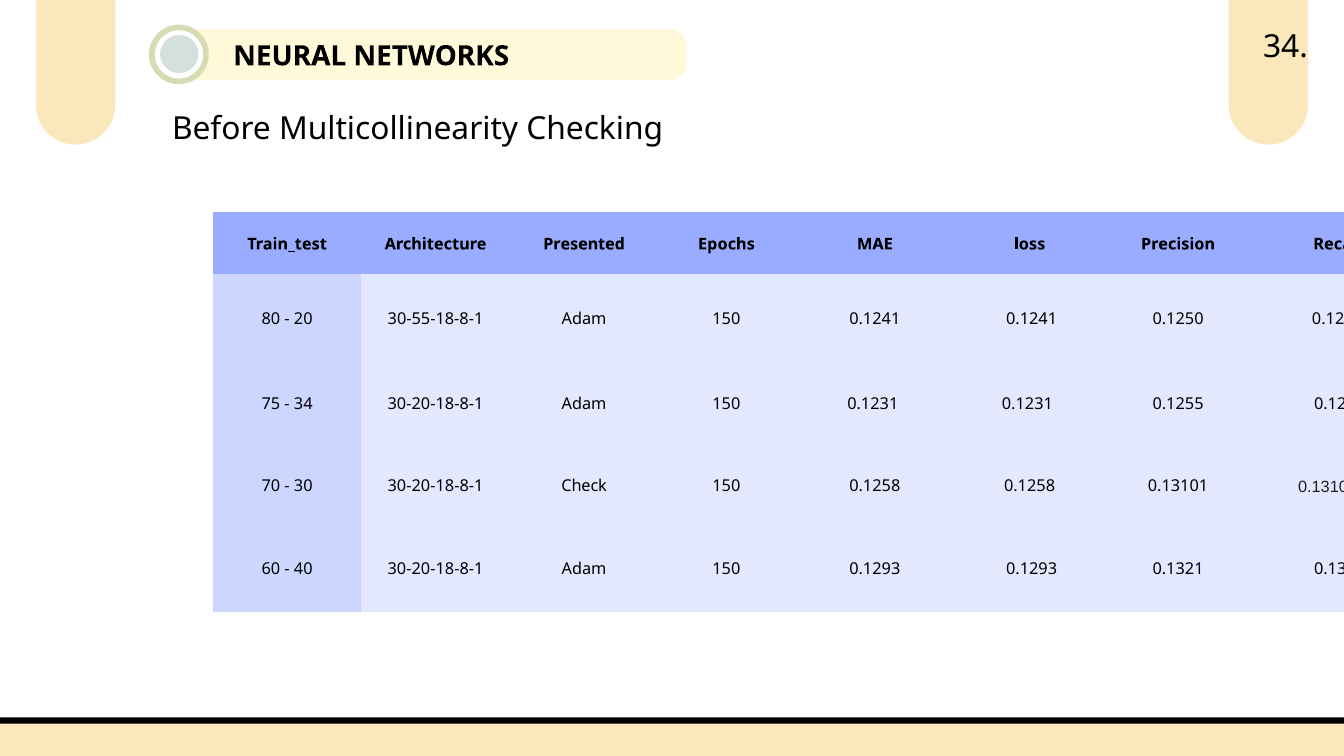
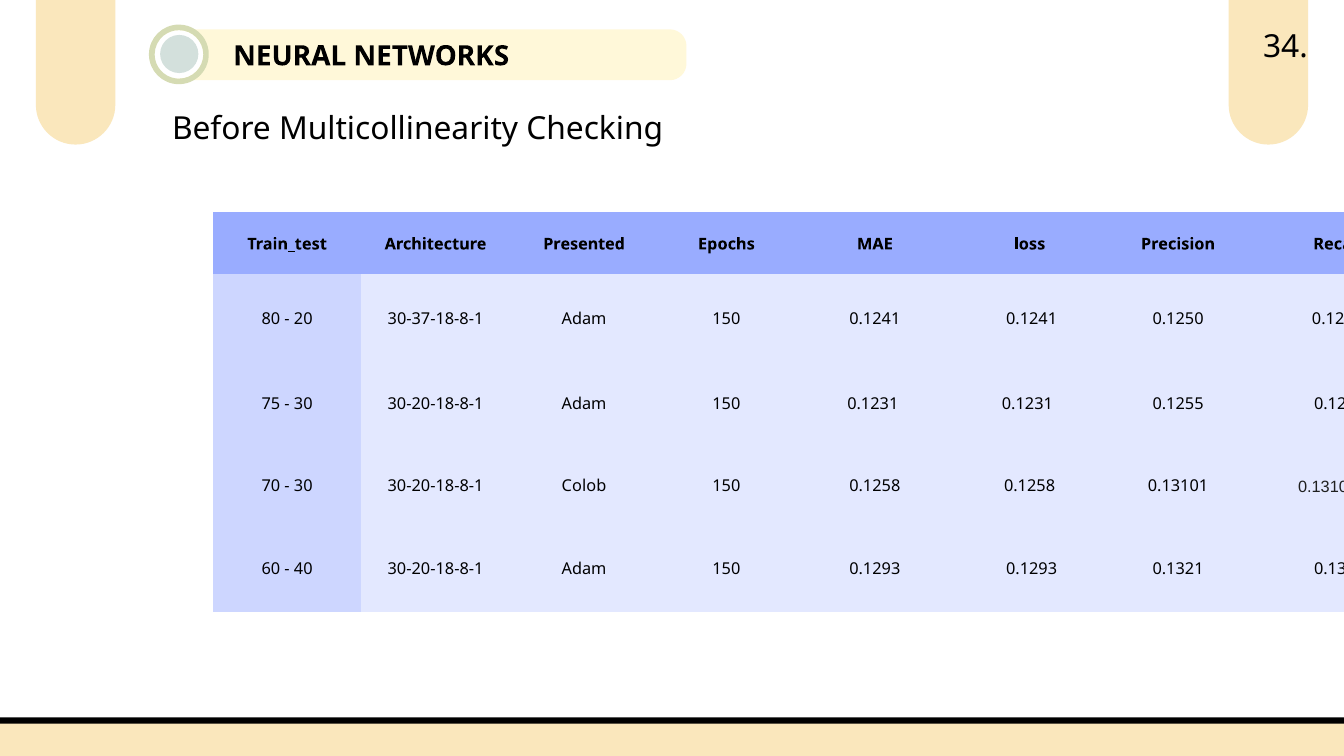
30-55-18-8-1: 30-55-18-8-1 -> 30-37-18-8-1 (436, 319)
34: 34 -> 30 (303, 404)
Check: Check -> Colob (584, 486)
